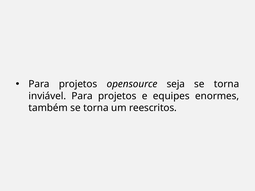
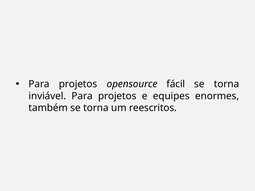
seja: seja -> fácil (176, 84)
